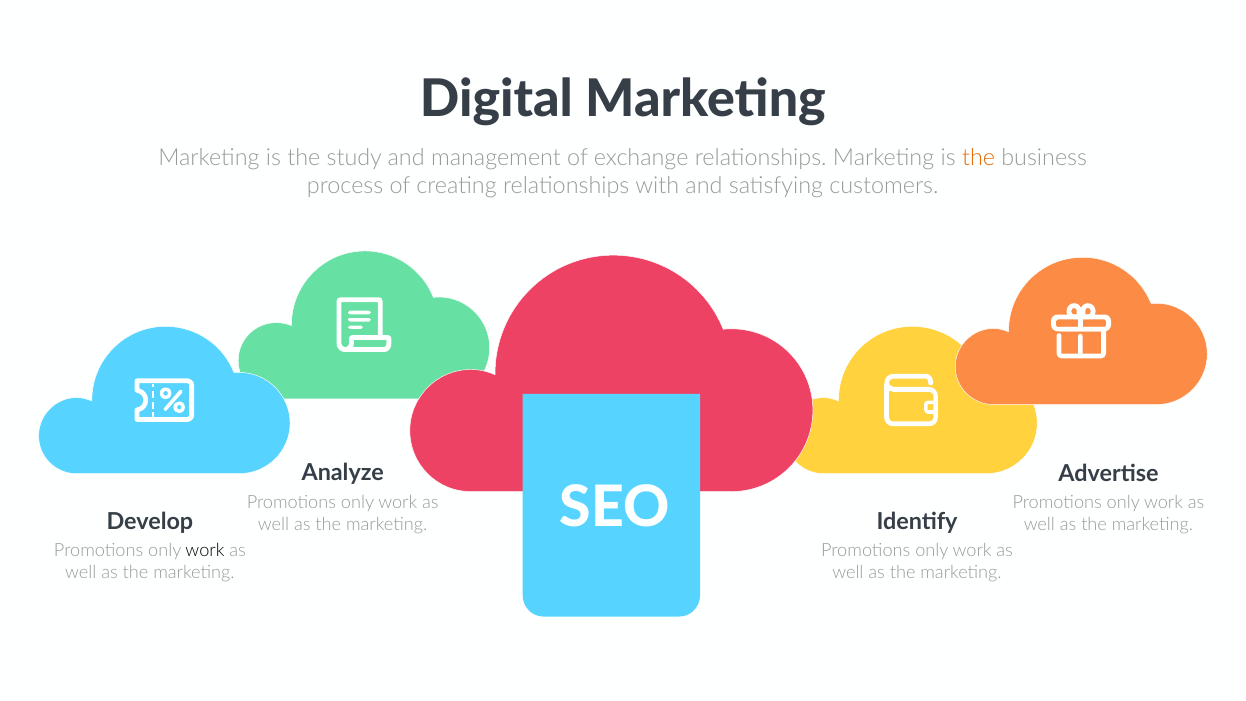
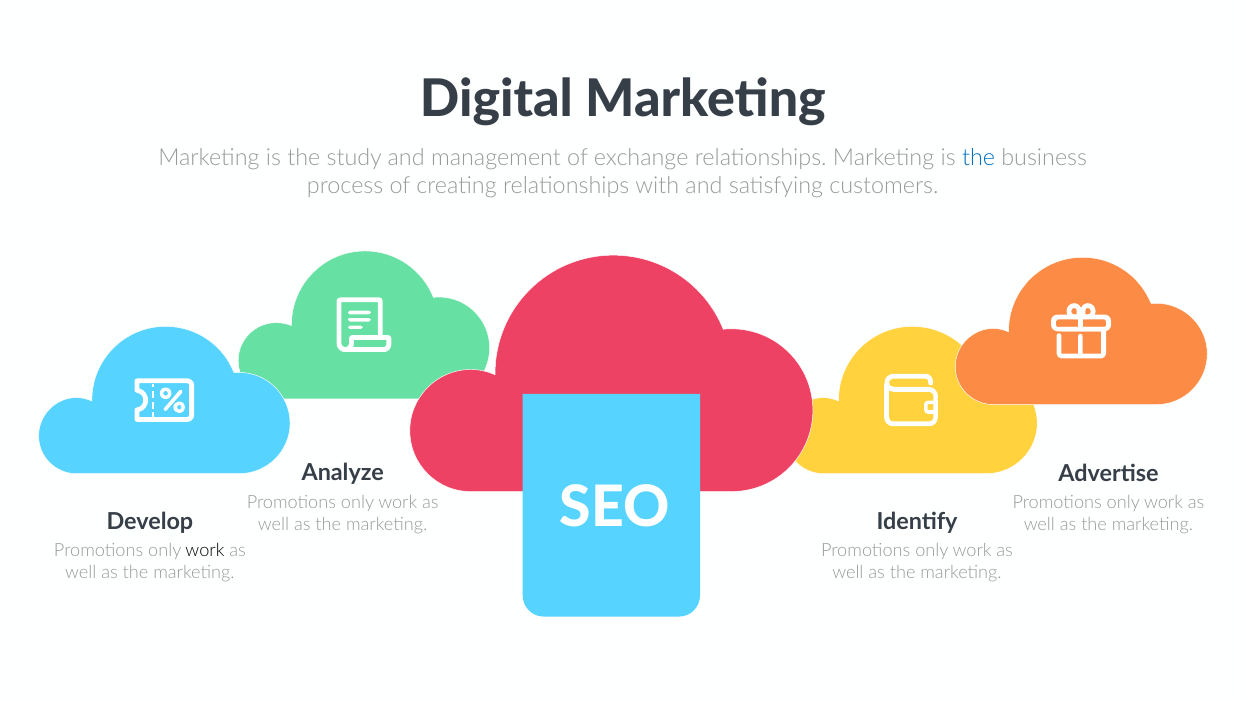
the colour: orange -> blue (979, 158)
